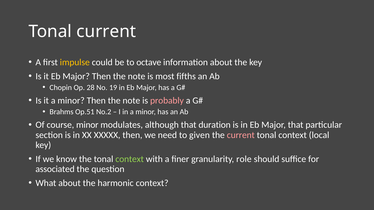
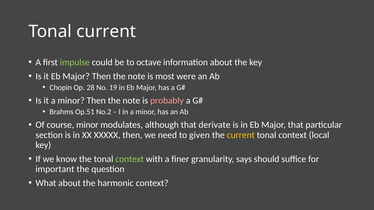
impulse colour: yellow -> light green (75, 62)
fifths: fifths -> were (186, 76)
duration: duration -> derivate (214, 125)
current colour: pink -> yellow (241, 135)
role: role -> says (244, 159)
associated: associated -> important (55, 169)
